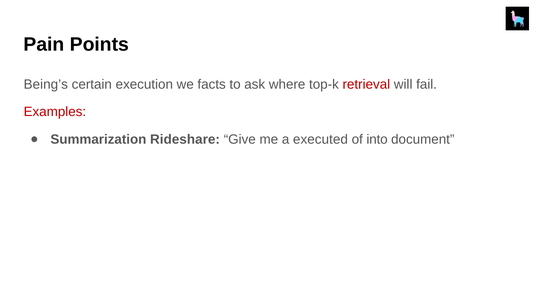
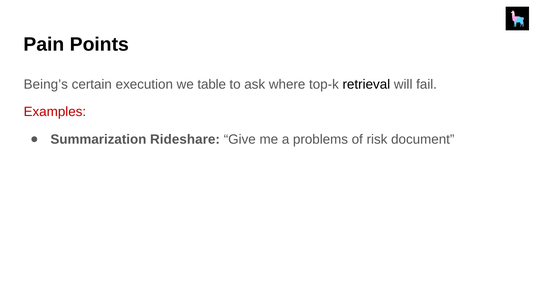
facts: facts -> table (212, 84)
retrieval colour: red -> black (366, 84)
executed: executed -> problems (320, 139)
into: into -> risk (377, 139)
